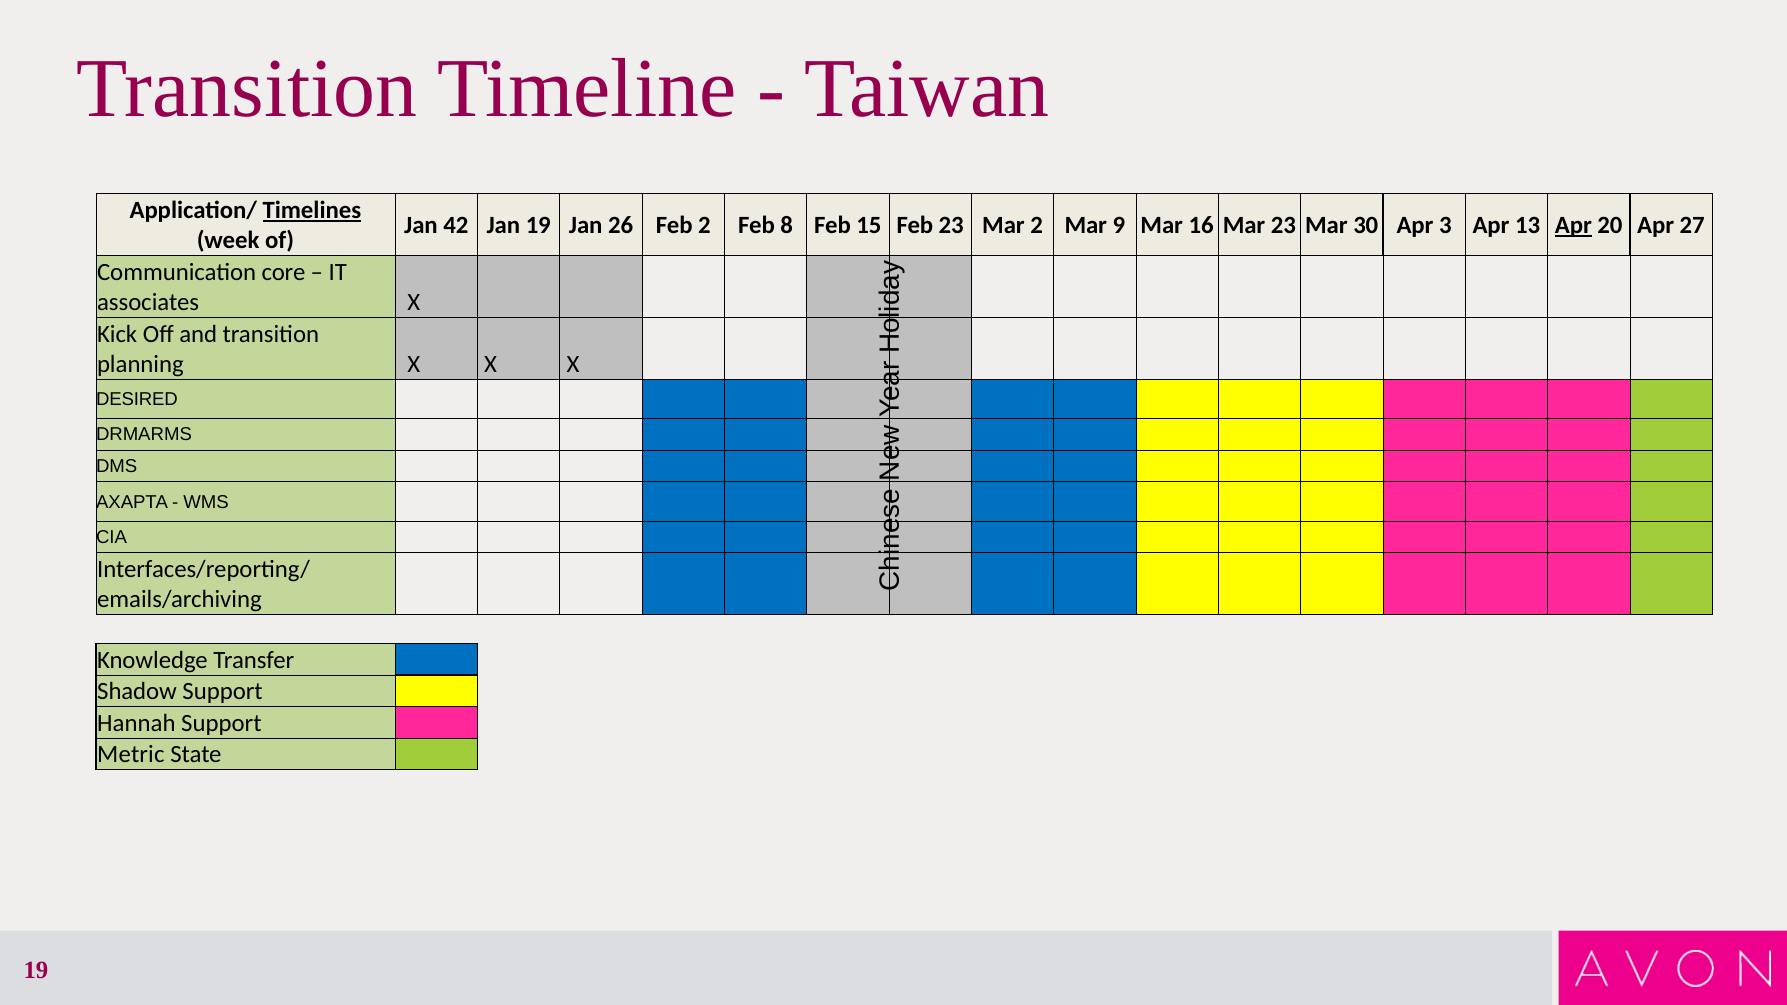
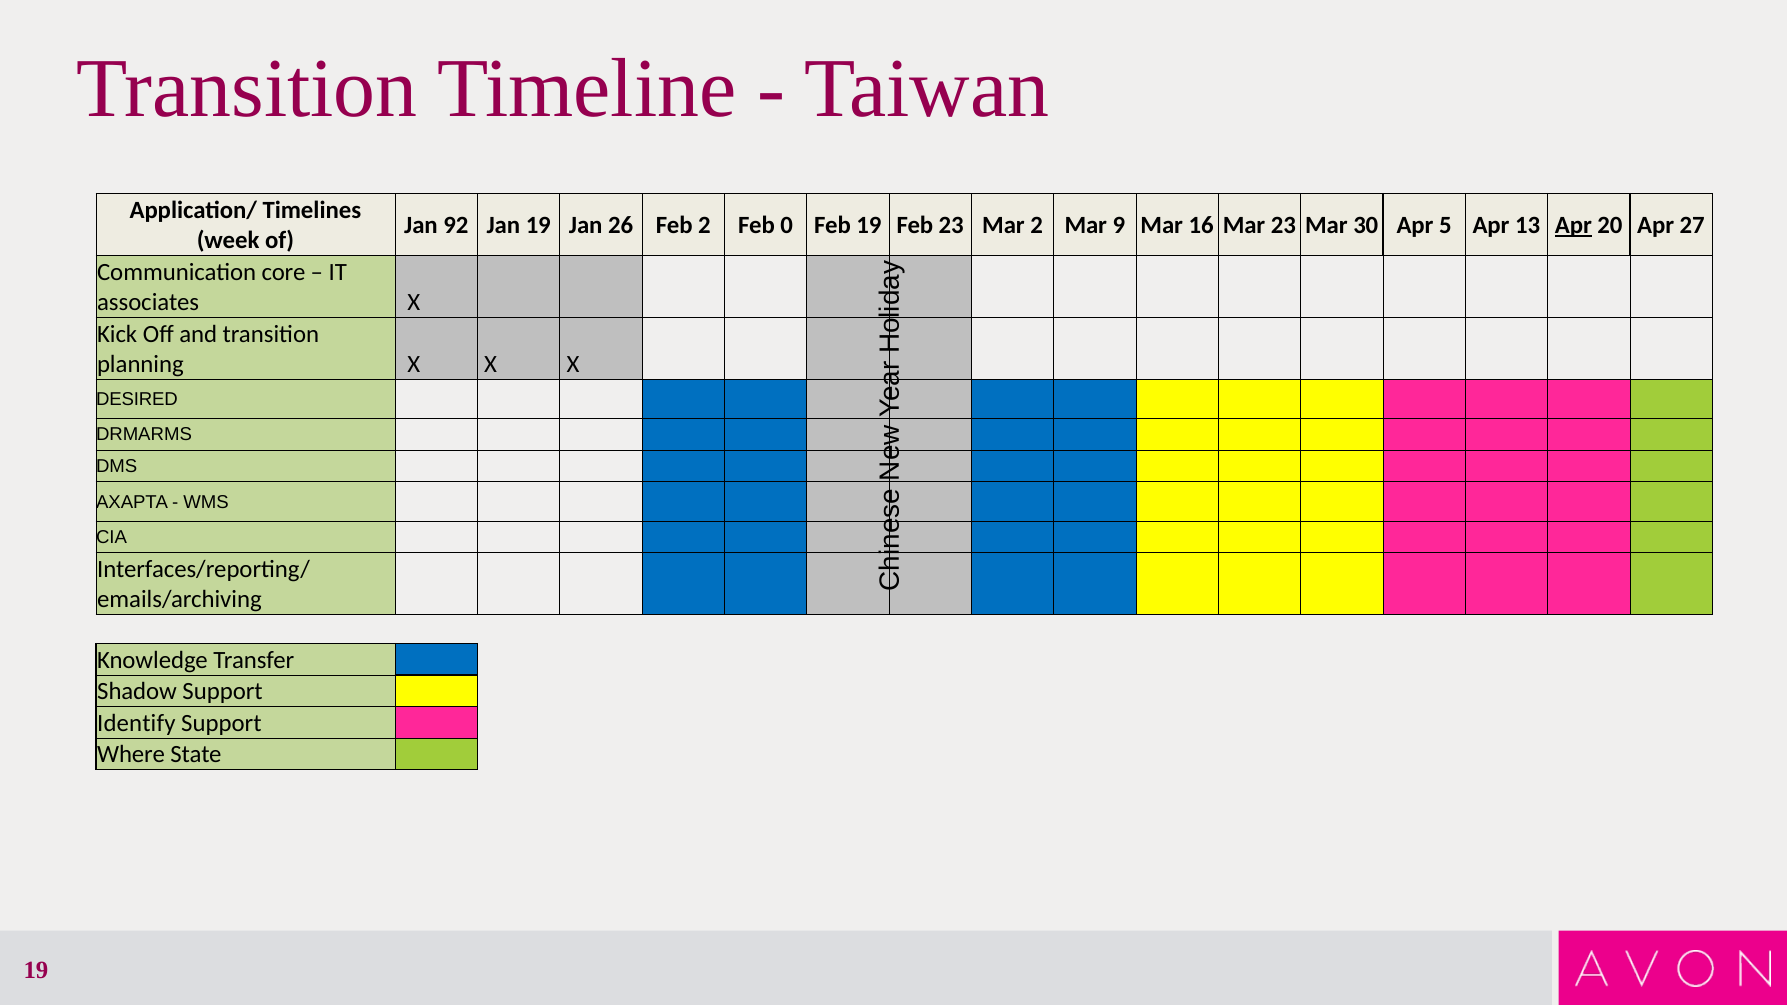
Timelines underline: present -> none (312, 210)
42: 42 -> 92 (456, 225)
8: 8 -> 0 (787, 225)
Feb 15: 15 -> 19 (869, 225)
3: 3 -> 5 (1445, 225)
Hannah: Hannah -> Identify (136, 723)
Metric: Metric -> Where (131, 755)
